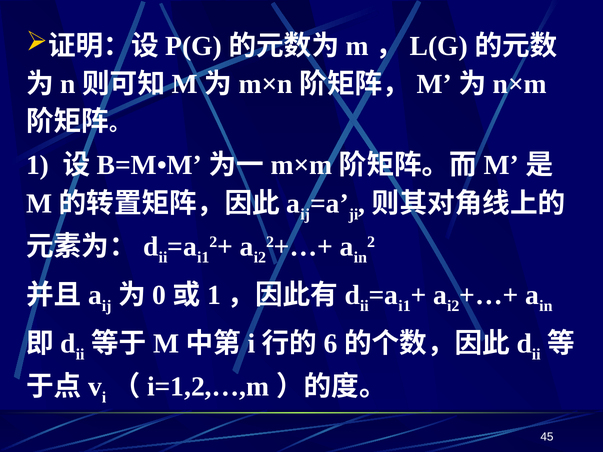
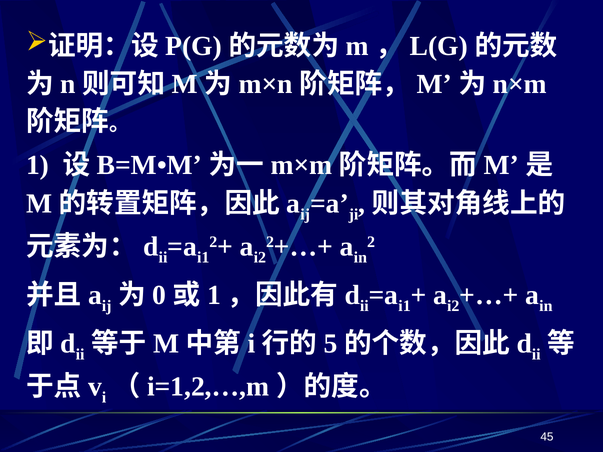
6: 6 -> 5 (331, 344)
